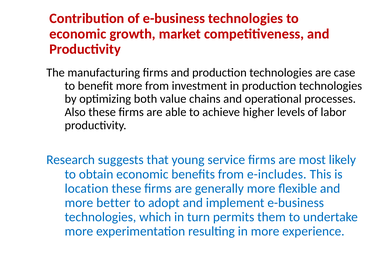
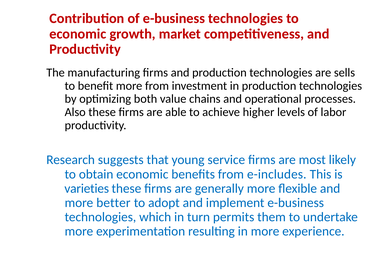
case: case -> sells (344, 72)
location: location -> varieties (87, 188)
